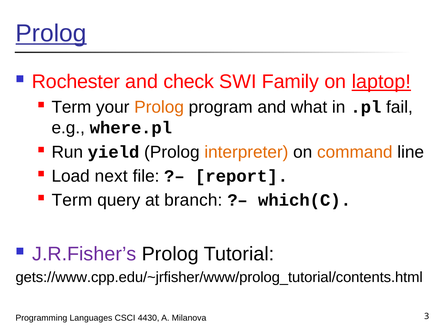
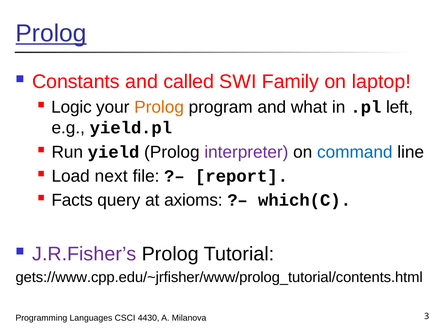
Rochester: Rochester -> Constants (76, 82)
check: check -> called (189, 82)
laptop underline: present -> none (381, 82)
Term: Term -> Logic (71, 107)
fail: fail -> left (400, 107)
where.pl: where.pl -> yield.pl (131, 128)
interpreter colour: orange -> purple (246, 152)
command colour: orange -> blue (355, 152)
Term: Term -> Facts (72, 200)
branch: branch -> axioms (193, 200)
